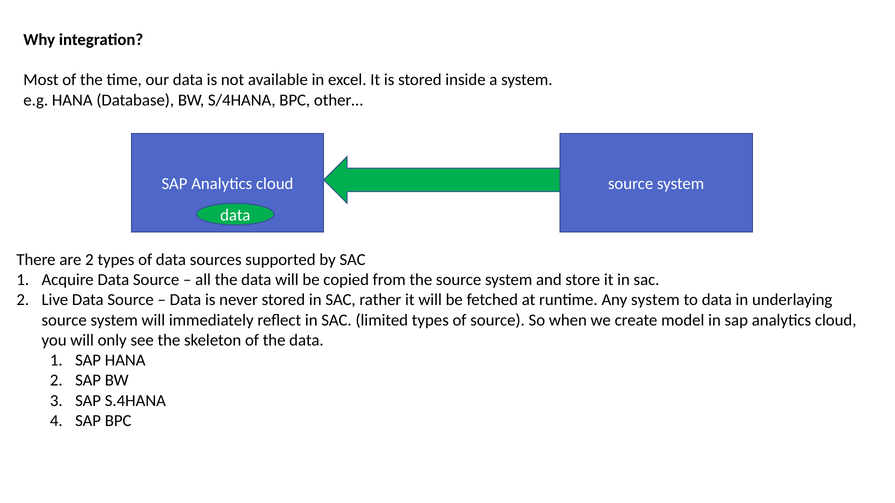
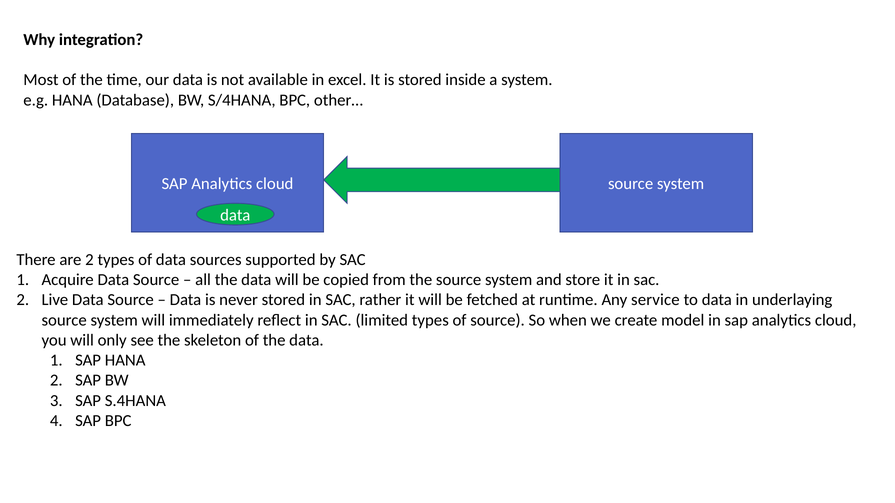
Any system: system -> service (655, 300)
